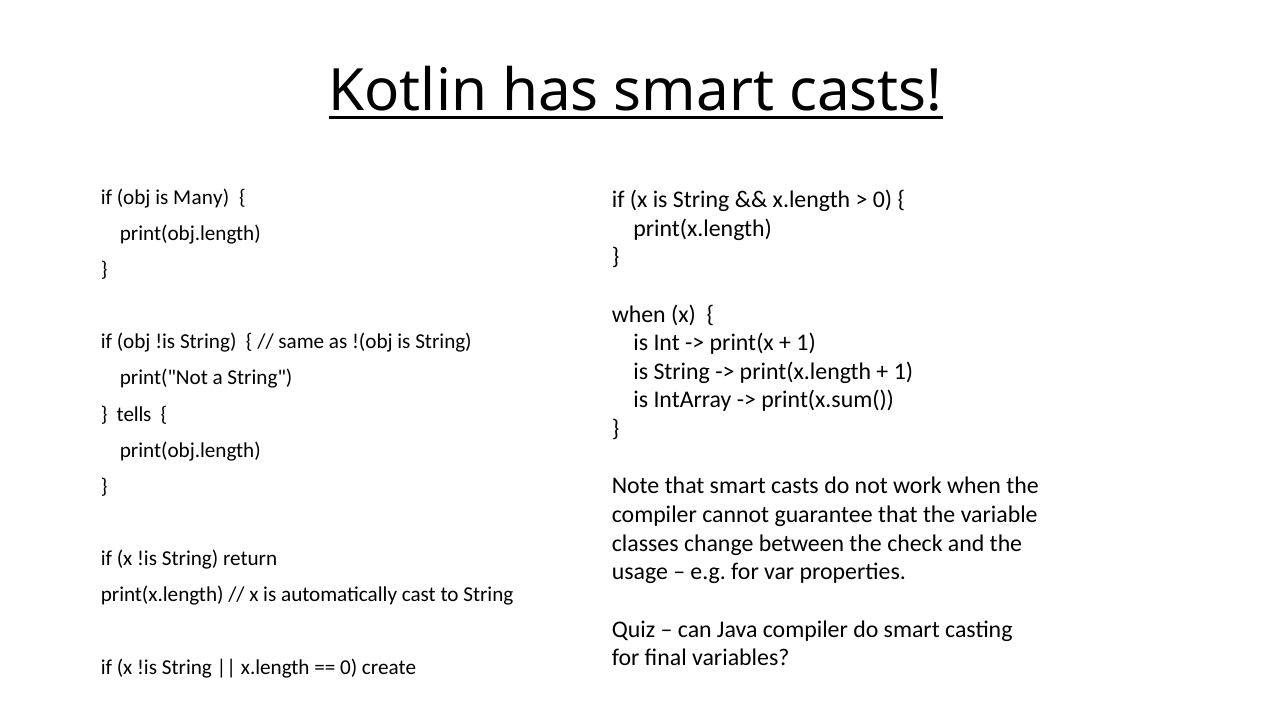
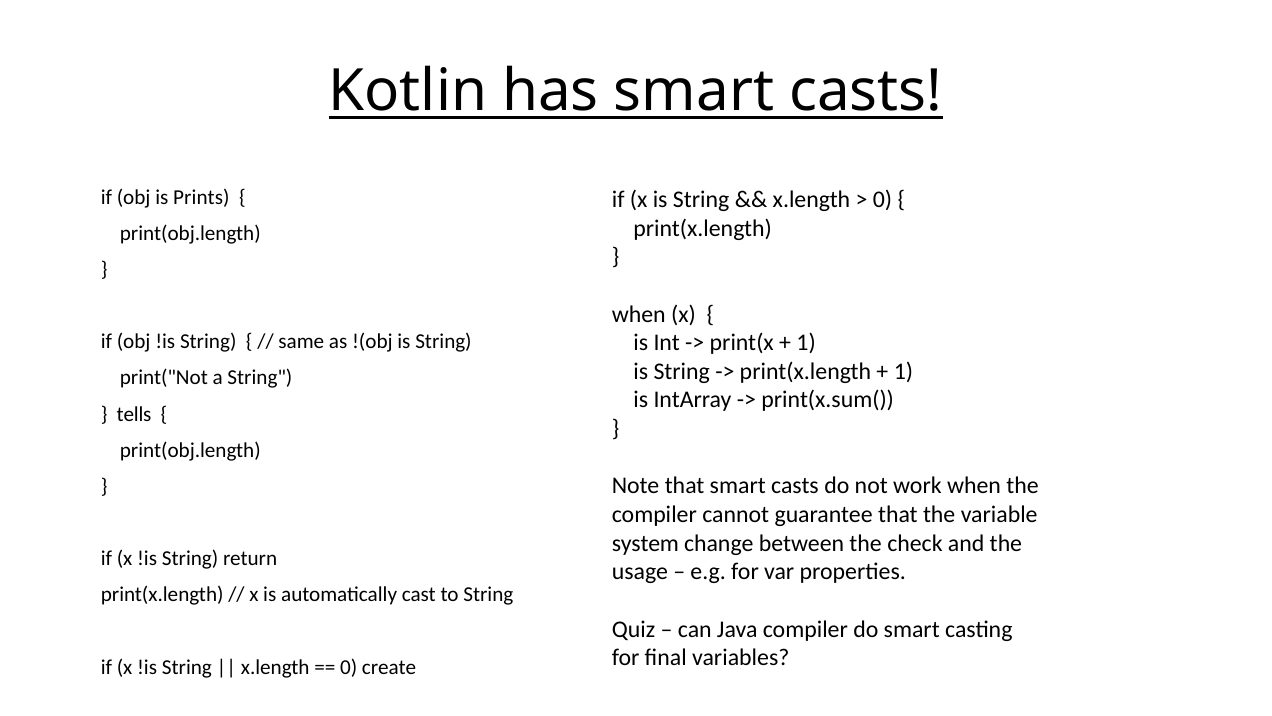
Many: Many -> Prints (201, 197)
classes: classes -> system (645, 543)
